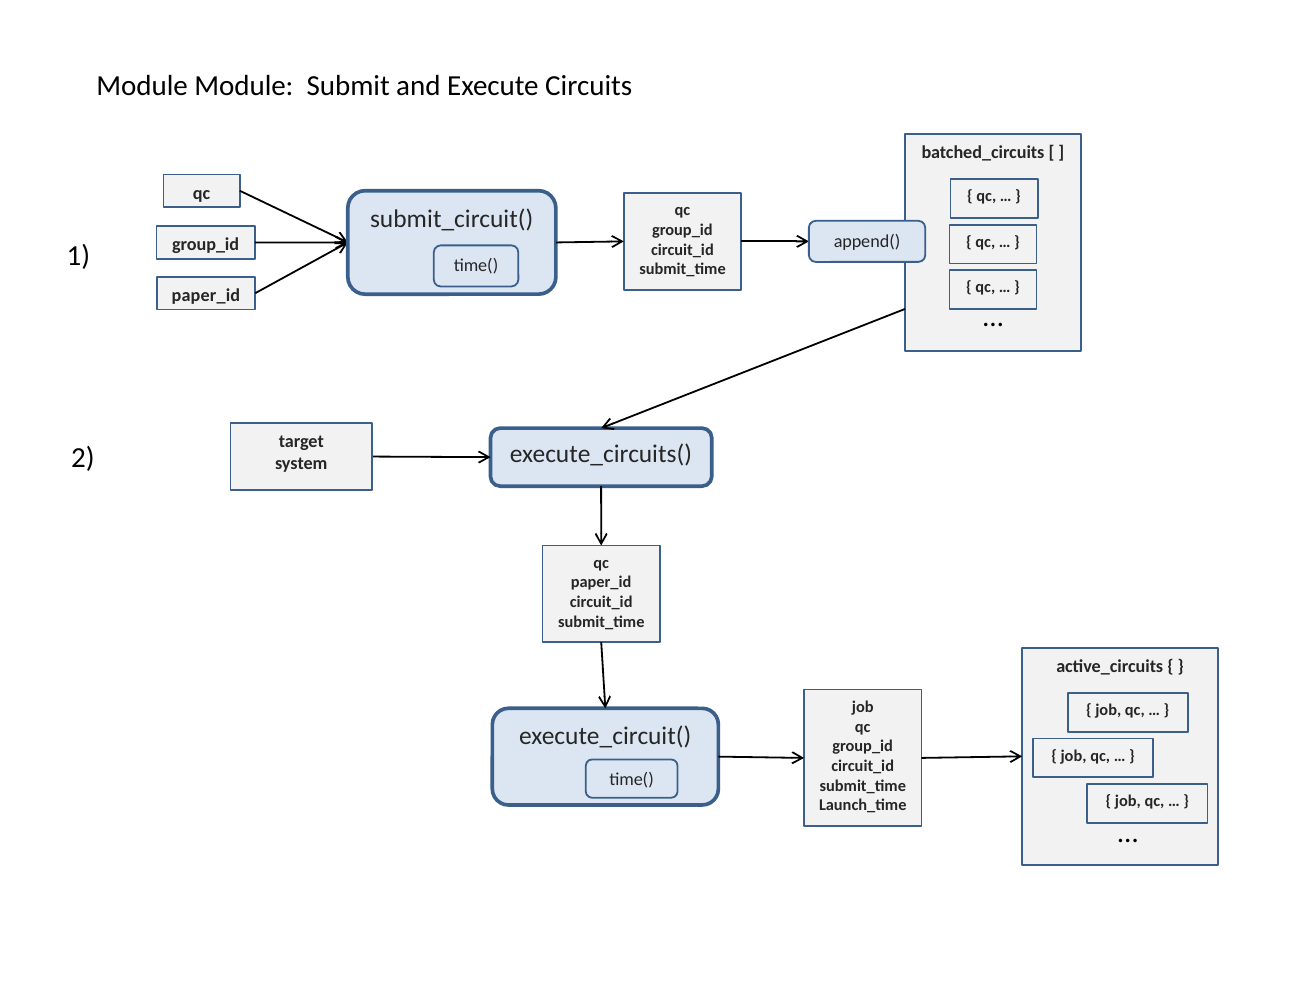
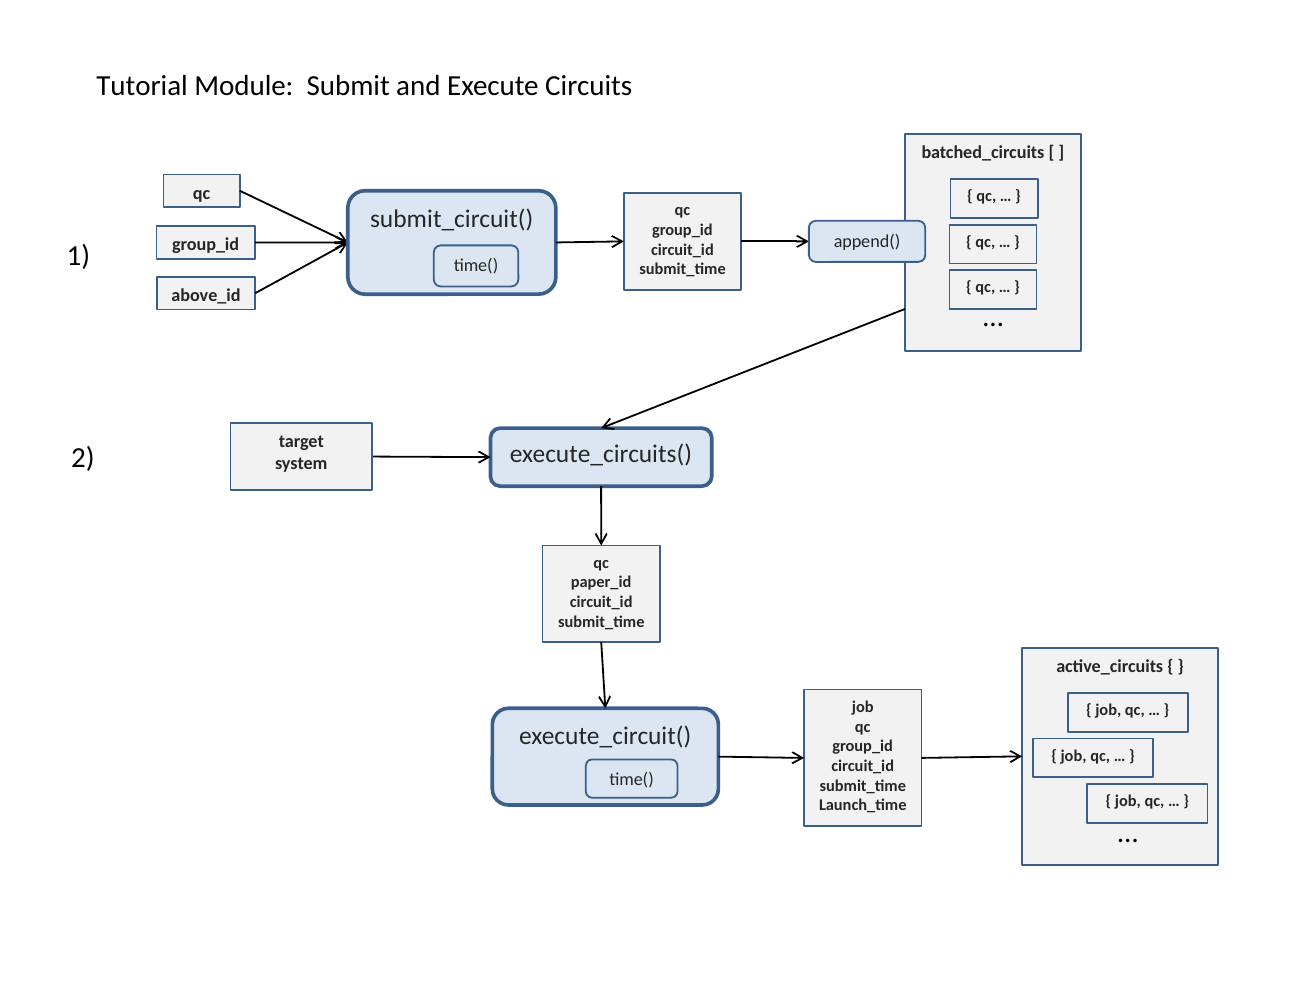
Module: Module -> Tutorial (142, 86)
paper_id: paper_id -> above_id (206, 295)
